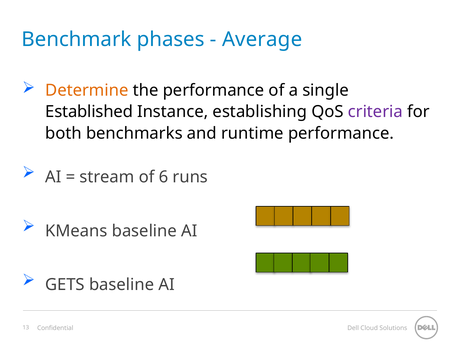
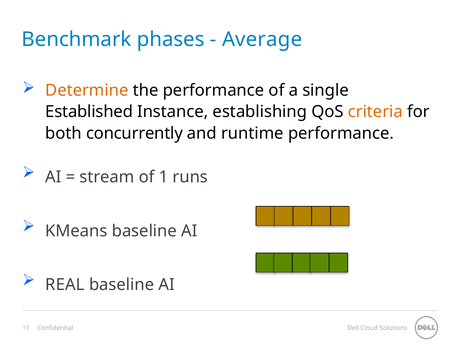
criteria colour: purple -> orange (375, 112)
benchmarks: benchmarks -> concurrently (134, 133)
6: 6 -> 1 (163, 177)
GETS: GETS -> REAL (65, 285)
